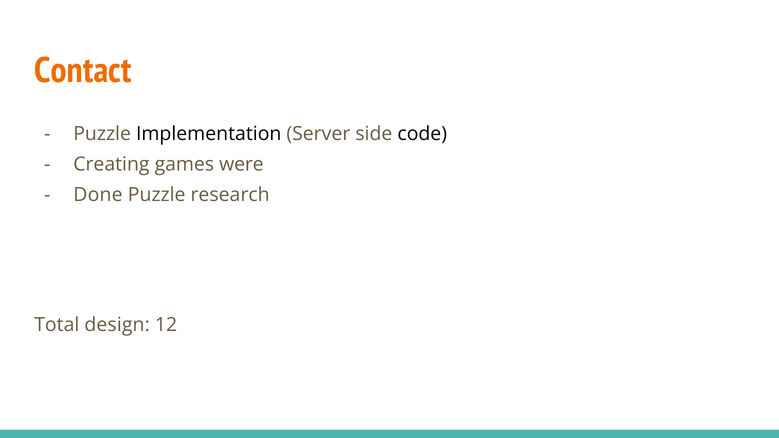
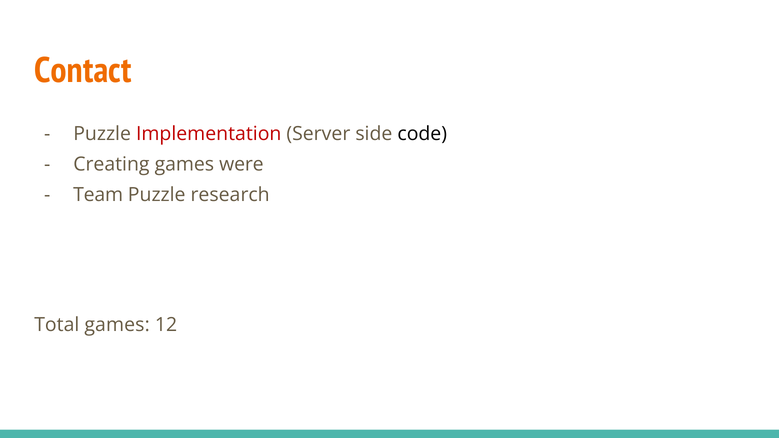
Implementation colour: black -> red (209, 134)
Done: Done -> Team (98, 195)
Total design: design -> games (117, 325)
